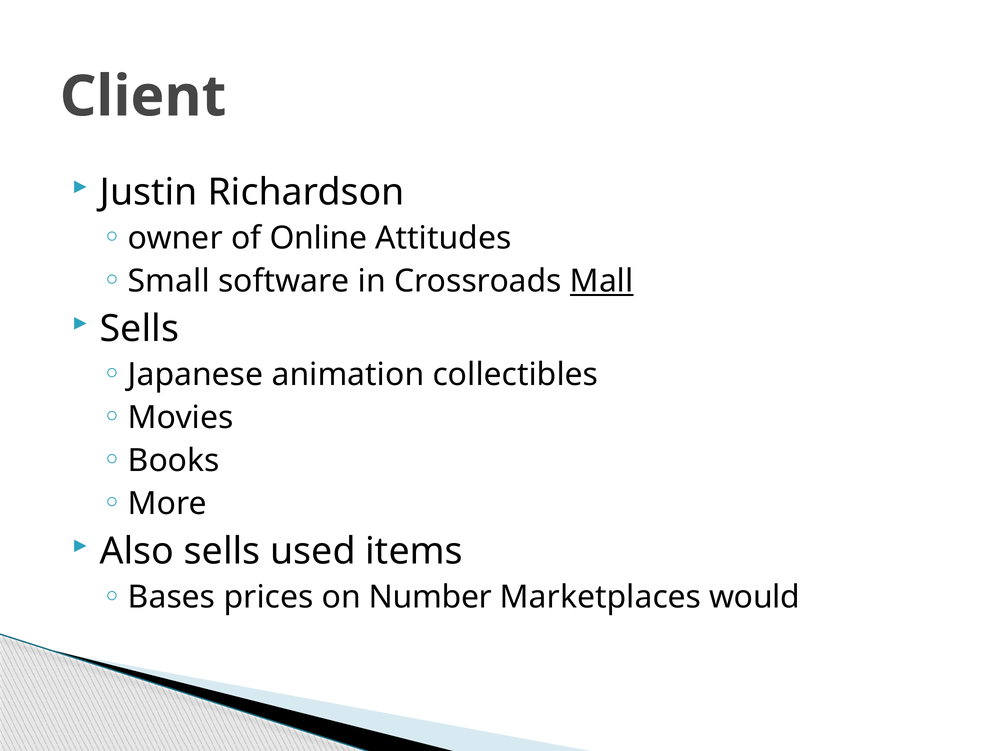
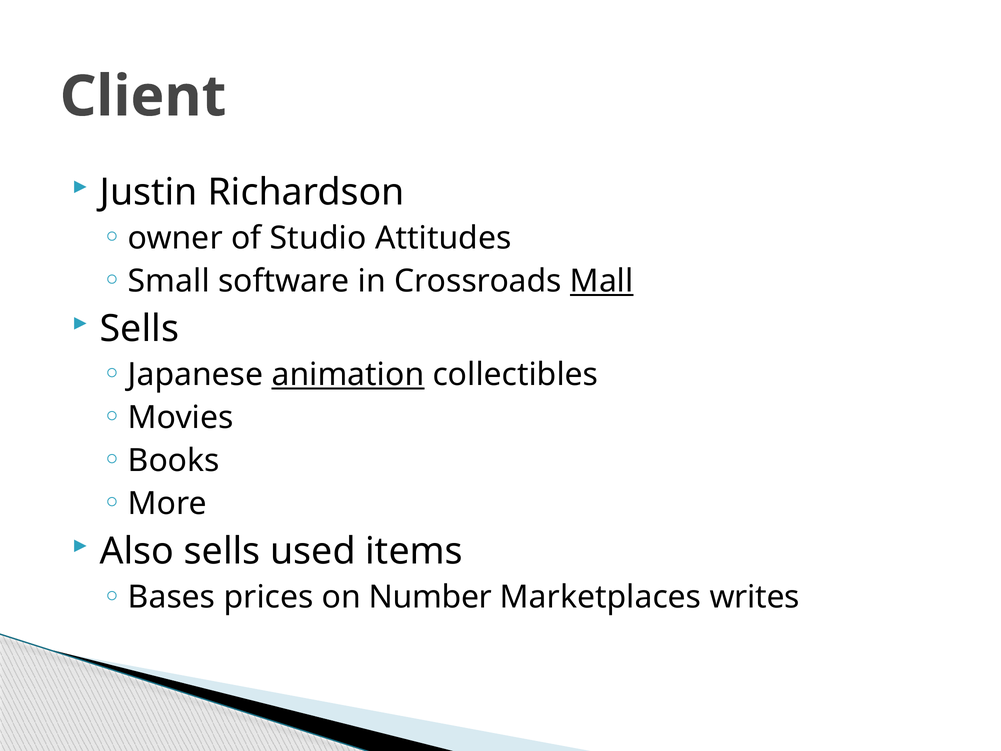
Online: Online -> Studio (318, 238)
animation underline: none -> present (348, 375)
would: would -> writes (755, 597)
